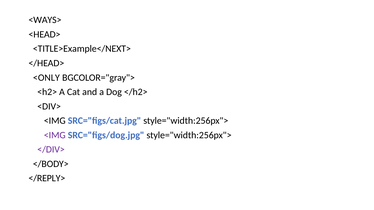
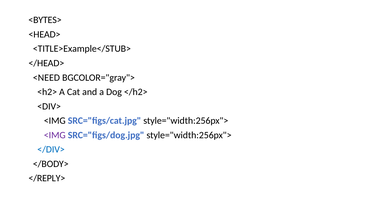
<WAYS>: <WAYS> -> <BYTES> (45, 20)
<TITLE>Example</NEXT>: <TITLE>Example</NEXT> -> <TITLE>Example</STUB> (82, 49)
<ONLY: <ONLY -> <NEED (46, 78)
</DIV> colour: purple -> blue (51, 150)
